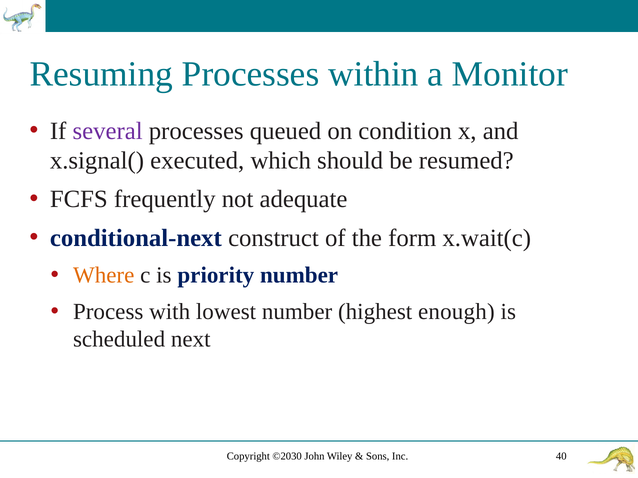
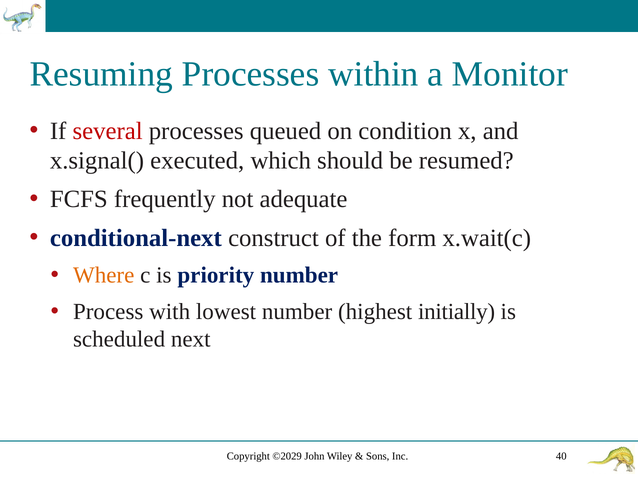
several colour: purple -> red (108, 131)
enough: enough -> initially (457, 312)
©2030: ©2030 -> ©2029 (287, 457)
